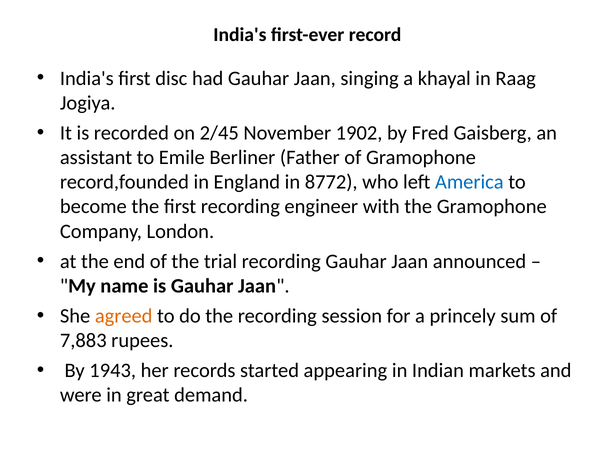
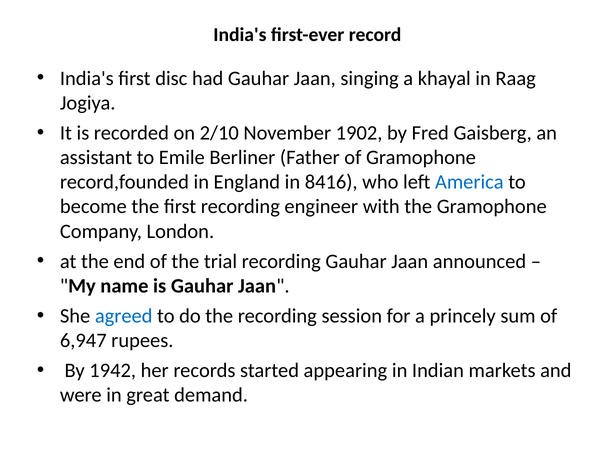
2/45: 2/45 -> 2/10 (219, 133)
8772: 8772 -> 8416 (331, 182)
agreed colour: orange -> blue (124, 316)
7,883: 7,883 -> 6,947 (83, 341)
1943: 1943 -> 1942 (113, 371)
